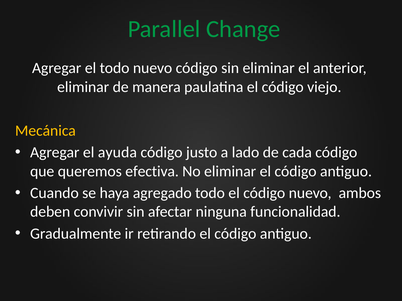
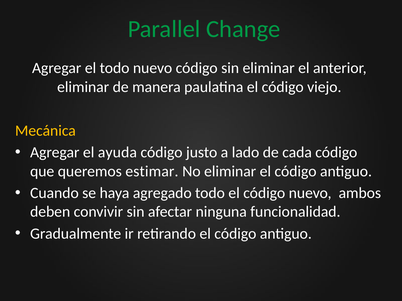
efectiva: efectiva -> estimar (152, 171)
